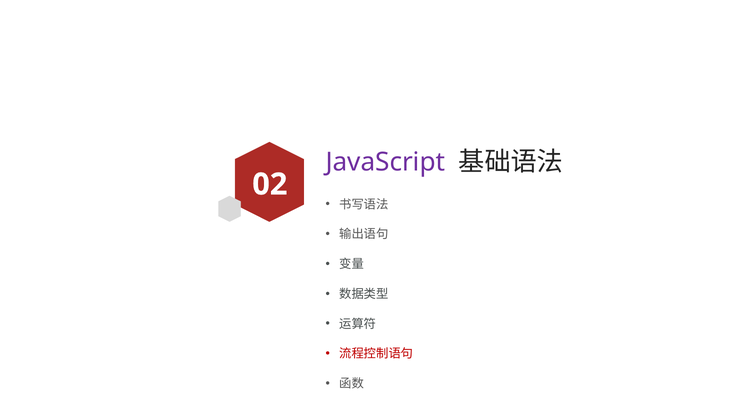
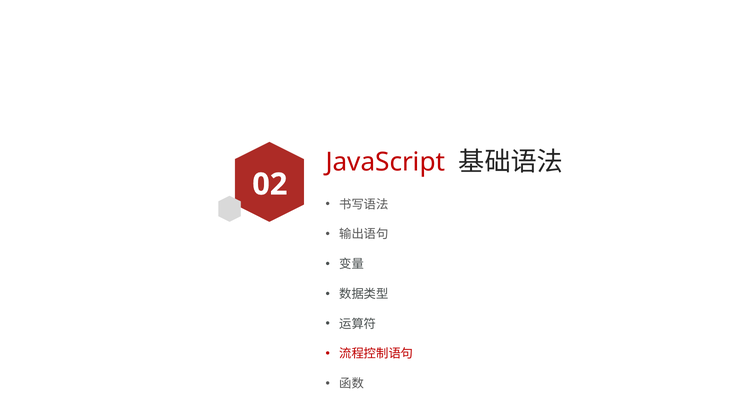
JavaScript colour: purple -> red (385, 162)
